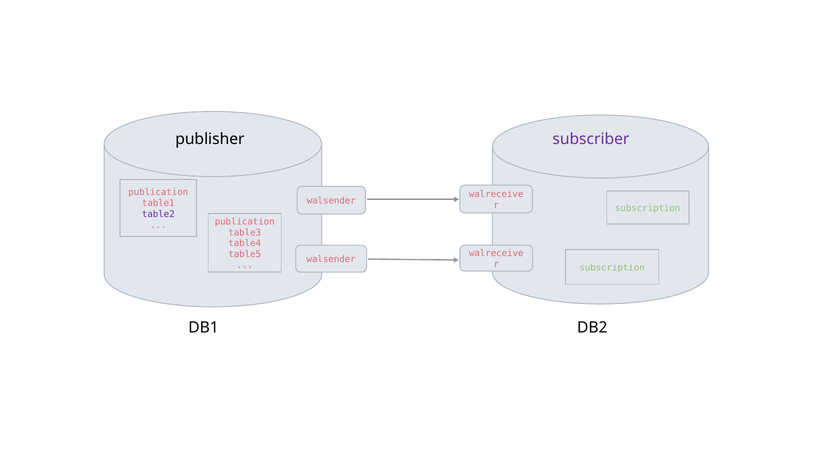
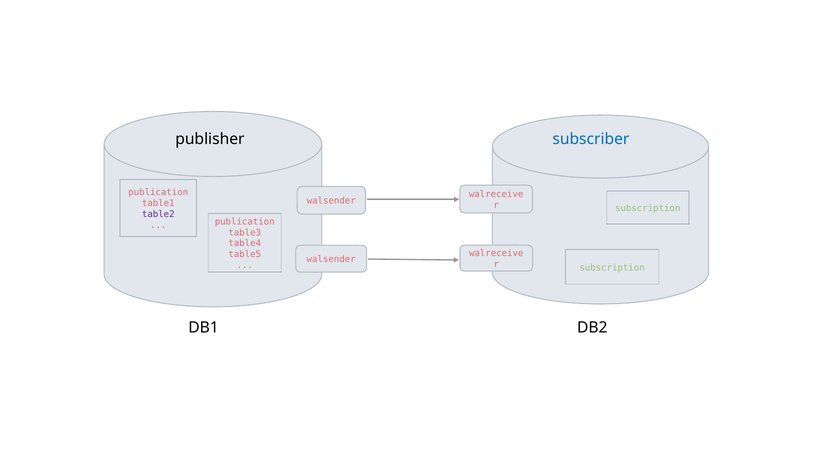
subscriber colour: purple -> blue (591, 139)
